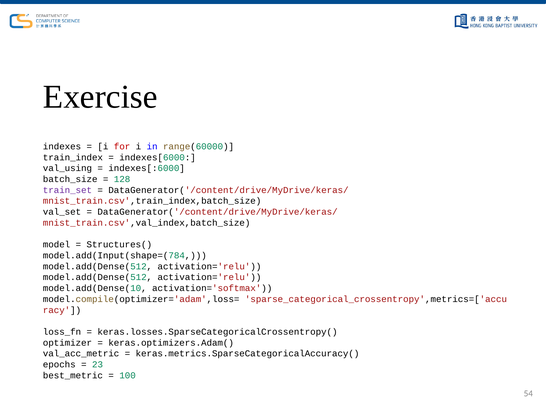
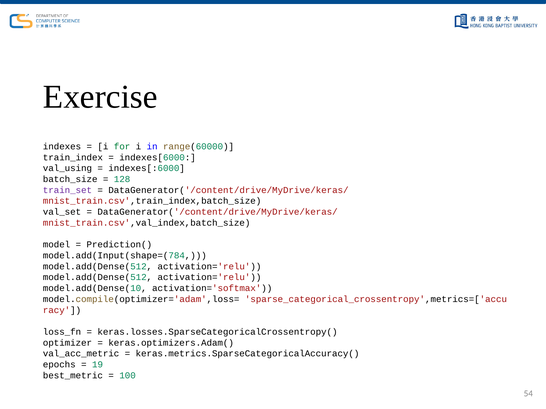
for colour: red -> green (122, 147)
Structures(: Structures( -> Prediction( (119, 245)
23: 23 -> 19 (98, 365)
